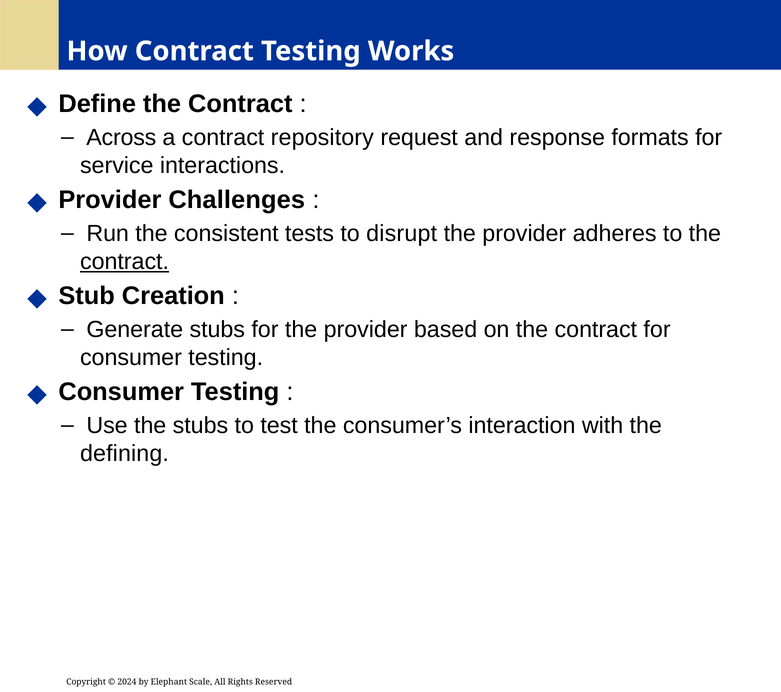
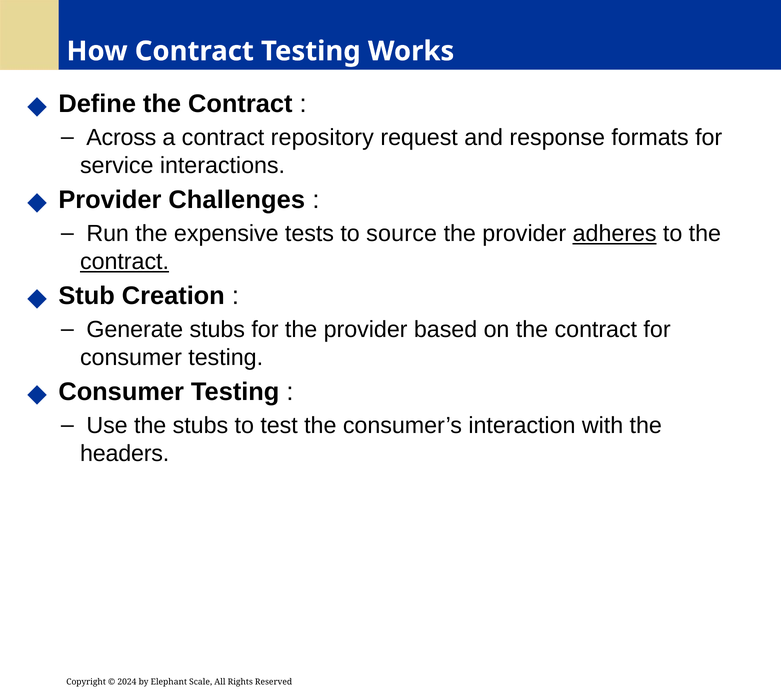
consistent: consistent -> expensive (226, 233)
disrupt: disrupt -> source (402, 233)
adheres underline: none -> present (615, 233)
defining: defining -> headers (125, 453)
